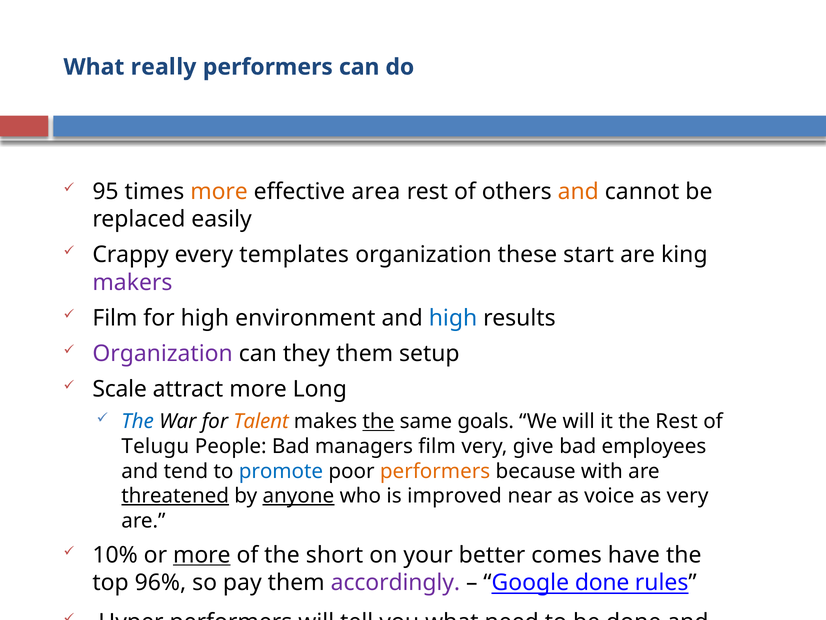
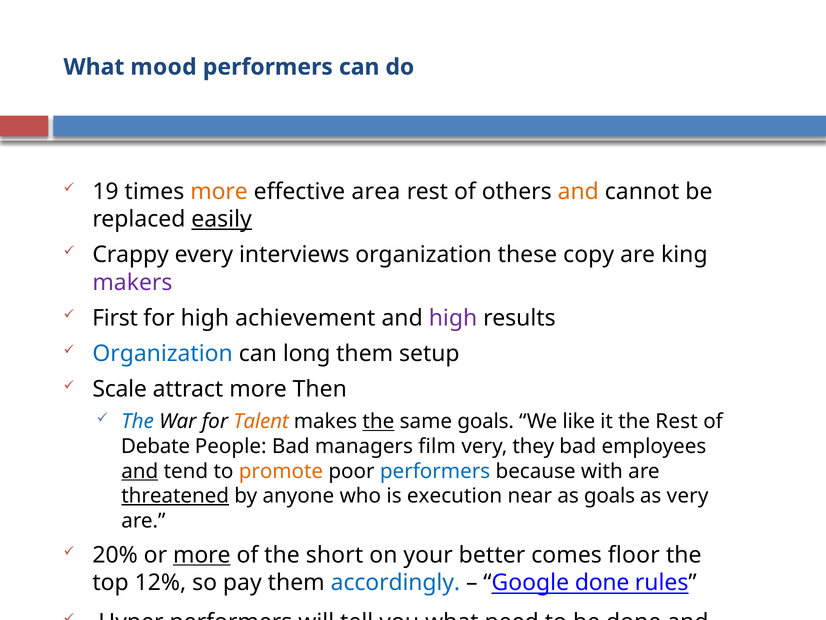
really: really -> mood (163, 67)
95: 95 -> 19 (106, 192)
easily underline: none -> present (222, 219)
templates: templates -> interviews (294, 255)
start: start -> copy (589, 255)
Film: Film -> First (115, 318)
environment: environment -> achievement (305, 318)
high colour: blue -> purple (453, 318)
Organization colour: purple -> blue (163, 353)
they: they -> long (307, 353)
Long: Long -> Then (320, 389)
We will: will -> like (579, 421)
Telugu: Telugu -> Debate (156, 446)
give: give -> they (533, 446)
and underline: none -> present (140, 471)
promote colour: blue -> orange (281, 471)
performers colour: orange -> blue (435, 471)
anyone underline: present -> none (298, 496)
improved: improved -> execution (455, 496)
as voice: voice -> goals (610, 496)
10%: 10% -> 20% (115, 555)
have: have -> floor (634, 555)
96%: 96% -> 12% (160, 582)
accordingly colour: purple -> blue (395, 582)
